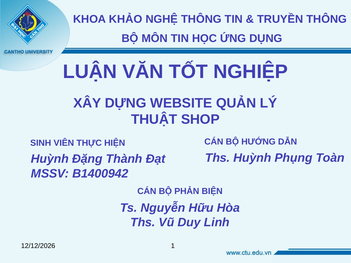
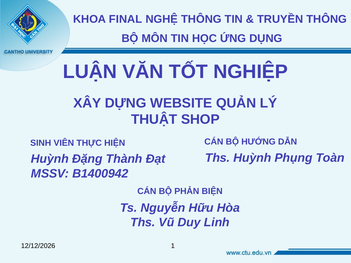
KHẢO: KHẢO -> FINAL (126, 19)
